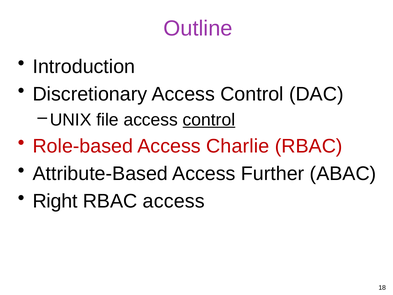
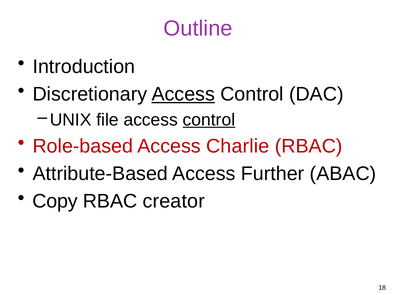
Access underline: none -> present (183, 94)
Right: Right -> Copy (55, 201)
RBAC access: access -> creator (174, 201)
